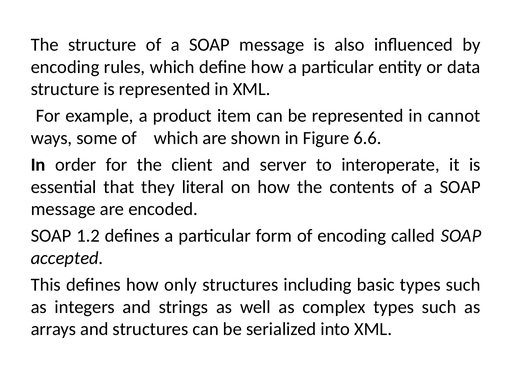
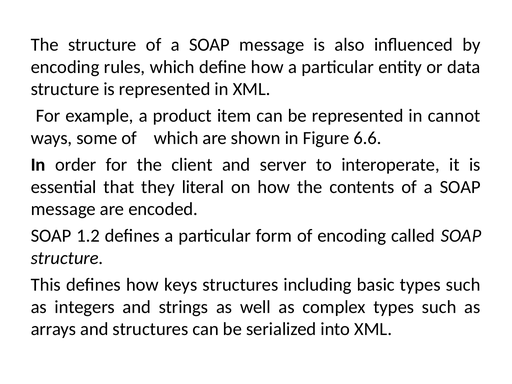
accepted: accepted -> structure (67, 258)
only: only -> keys (181, 285)
